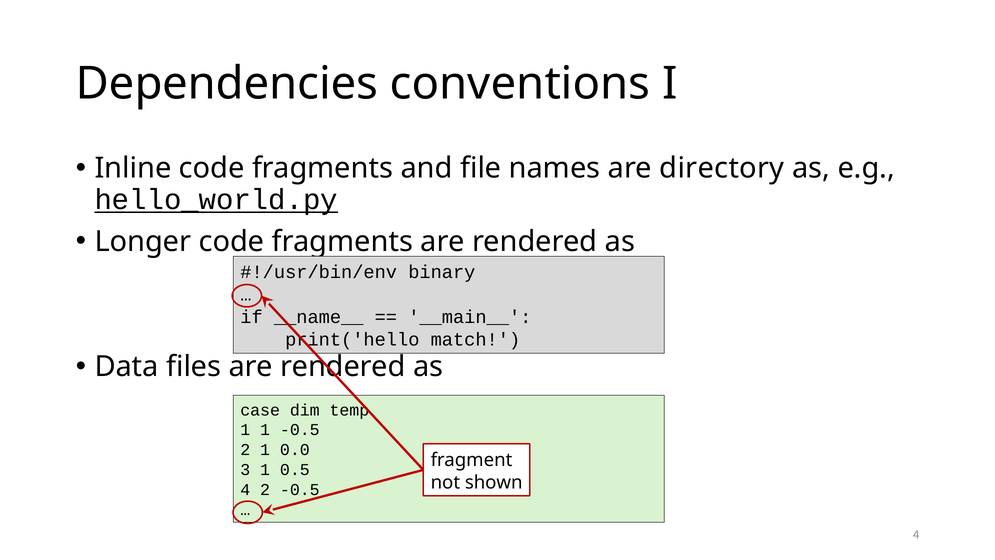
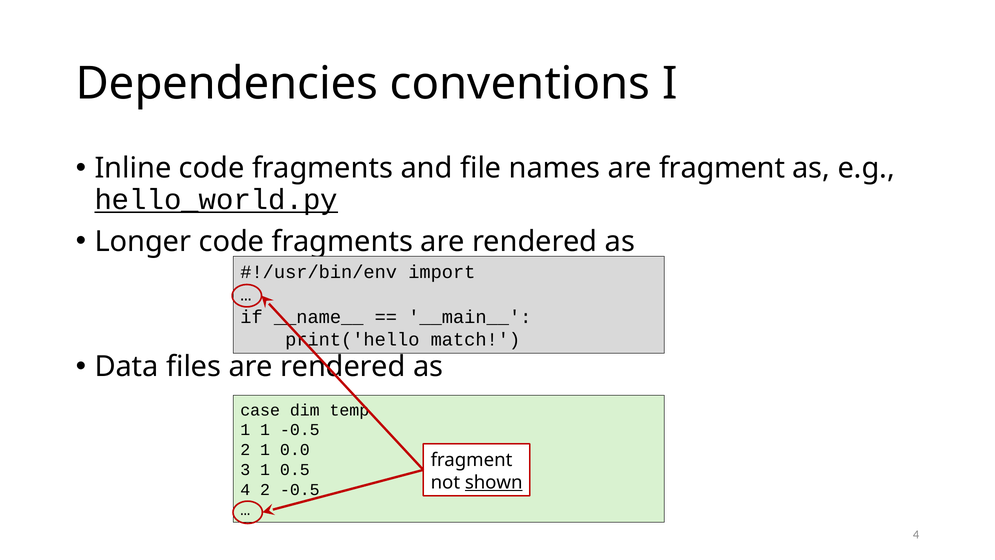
are directory: directory -> fragment (722, 168)
binary: binary -> import (442, 272)
shown underline: none -> present (494, 482)
